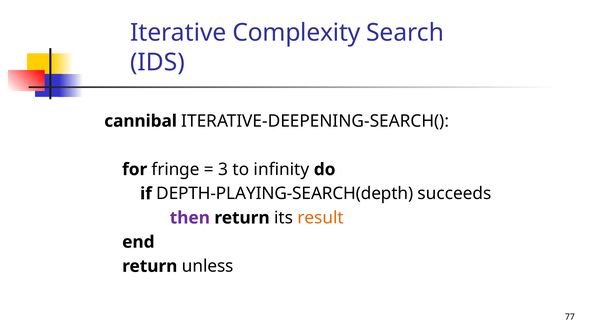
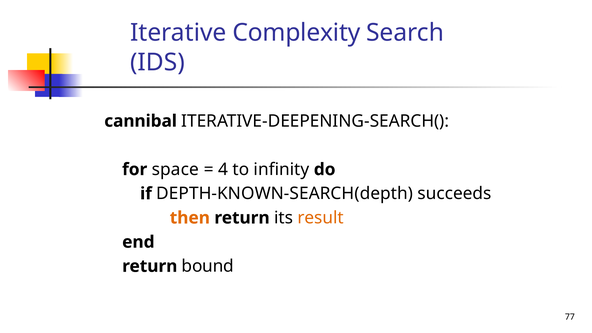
fringe: fringe -> space (175, 169)
3: 3 -> 4 (223, 169)
DEPTH-PLAYING-SEARCH(depth: DEPTH-PLAYING-SEARCH(depth -> DEPTH-KNOWN-SEARCH(depth (285, 194)
then colour: purple -> orange (190, 218)
unless: unless -> bound (208, 266)
